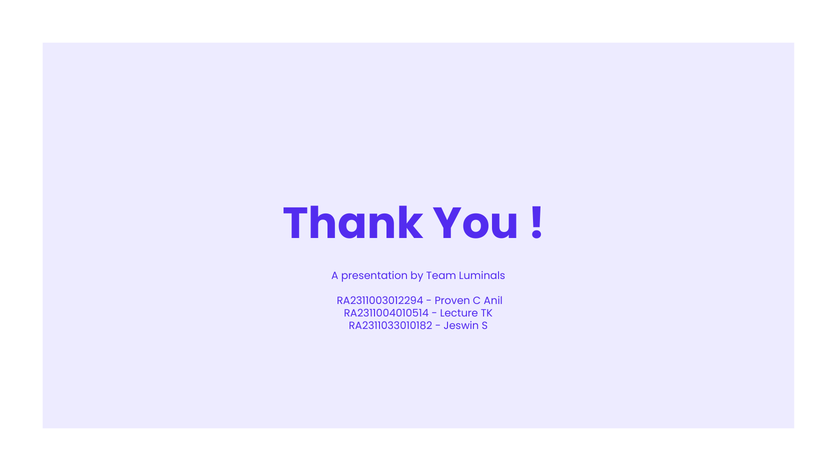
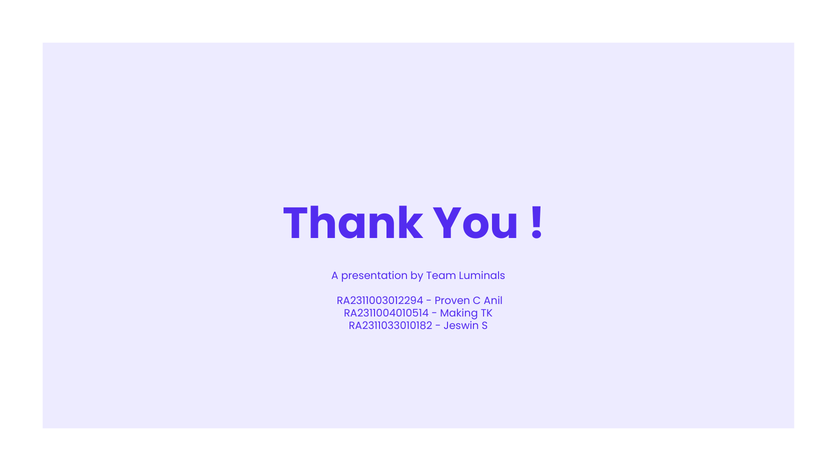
Lecture: Lecture -> Making (459, 313)
